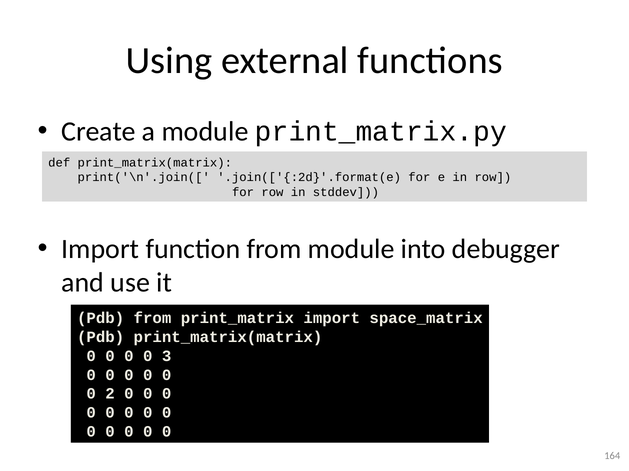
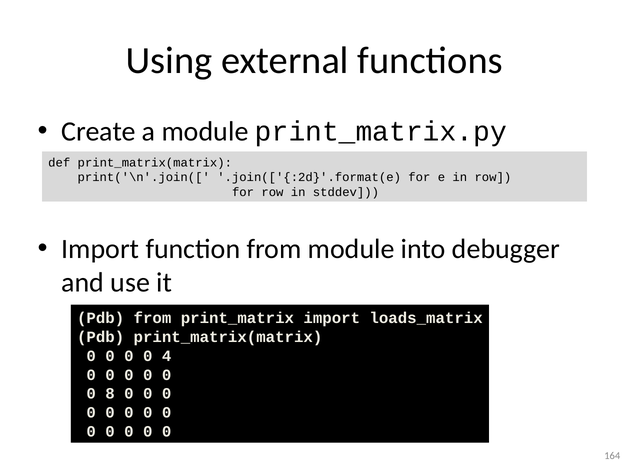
space_matrix: space_matrix -> loads_matrix (426, 319)
3: 3 -> 4 (167, 357)
2: 2 -> 8 (110, 394)
